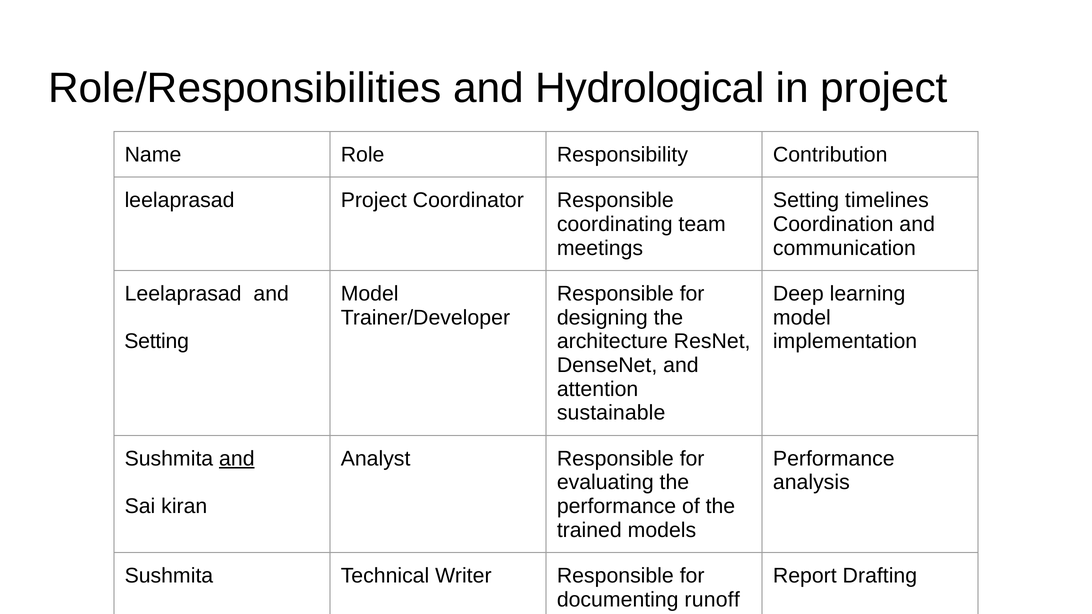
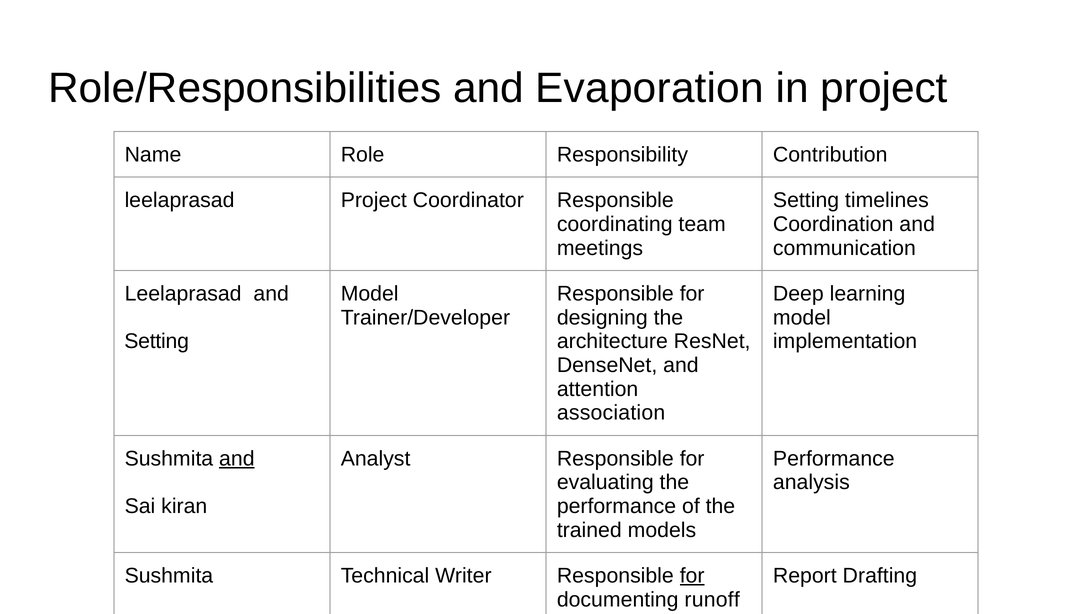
Hydrological: Hydrological -> Evaporation (650, 88)
sustainable: sustainable -> association (611, 413)
for underline: none -> present (692, 576)
